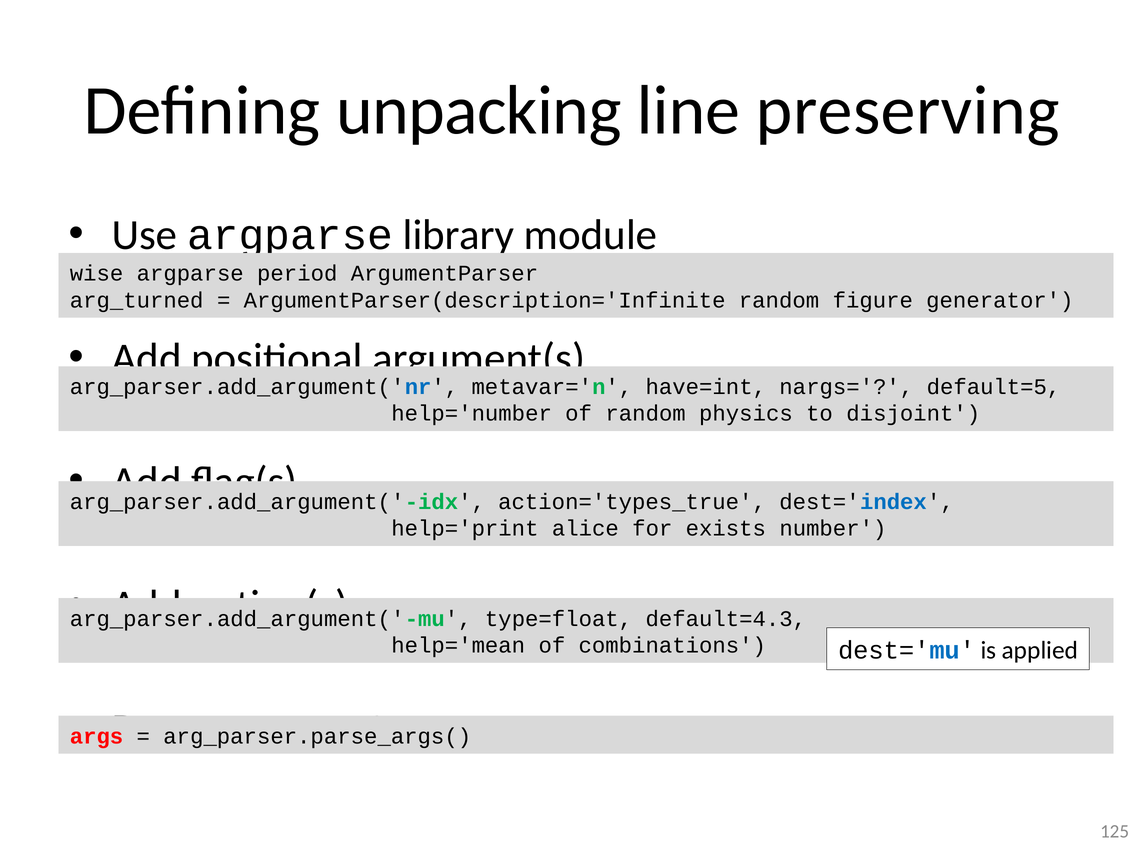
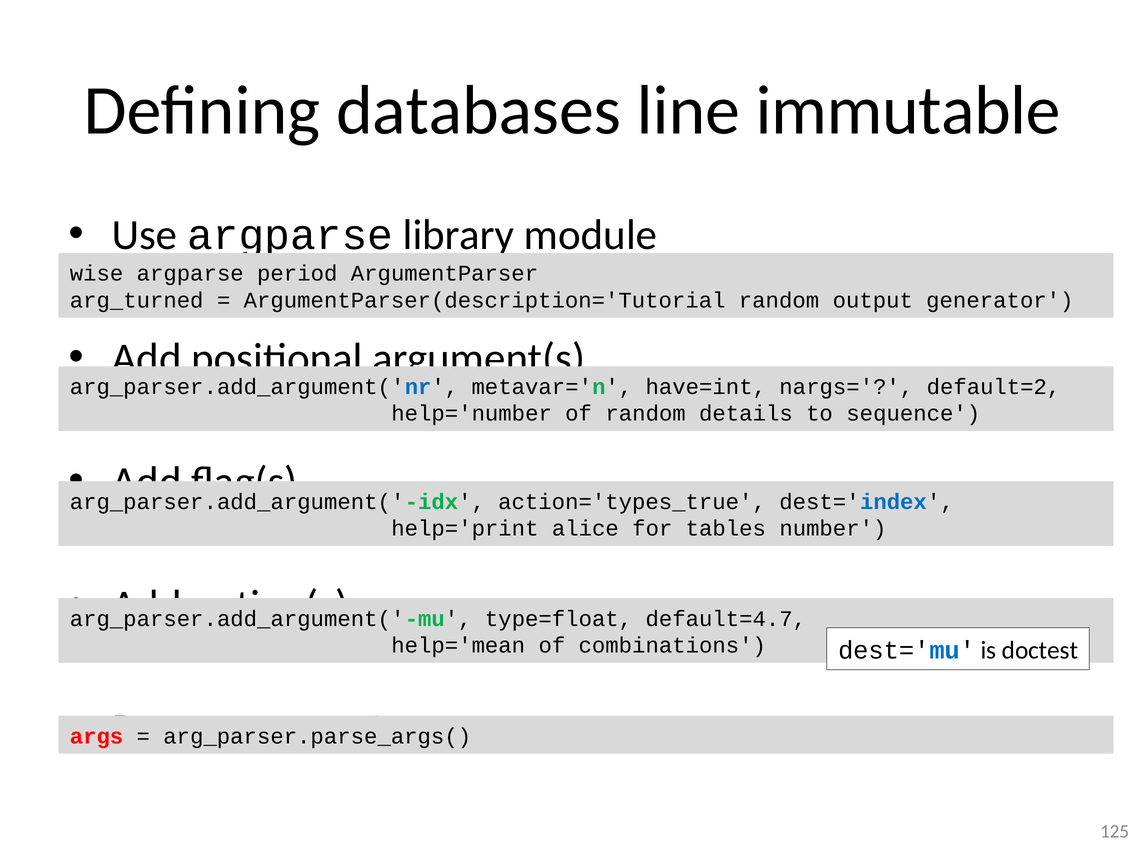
unpacking: unpacking -> databases (478, 111)
preserving: preserving -> immutable (908, 111)
ArgumentParser(description='Infinite: ArgumentParser(description='Infinite -> ArgumentParser(description='Tutorial (485, 300)
figure: figure -> output (873, 300)
default=5: default=5 -> default=2 (993, 387)
physics: physics -> details (746, 414)
disjoint: disjoint -> sequence (913, 414)
exists: exists -> tables (726, 528)
default=4.3: default=4.3 -> default=4.7 (726, 618)
applied: applied -> doctest (1040, 650)
